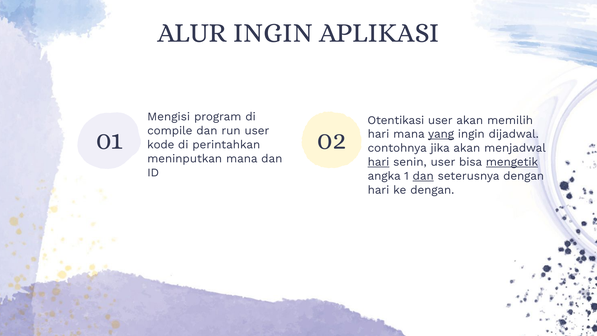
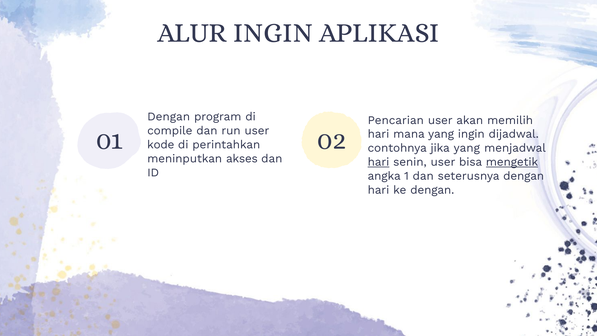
Mengisi: Mengisi -> Dengan (169, 117)
Otentikasi: Otentikasi -> Pencarian (396, 120)
yang underline: present -> none (441, 134)
jika akan: akan -> yang (467, 148)
meninputkan mana: mana -> akses (242, 158)
dan underline: present -> none (423, 176)
